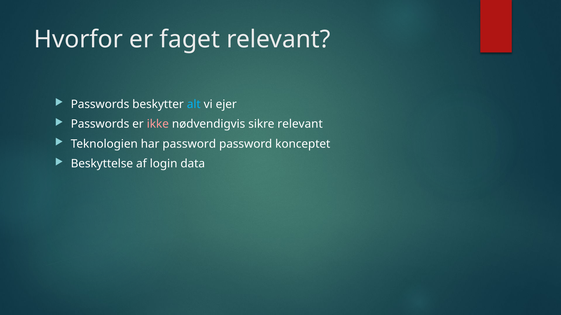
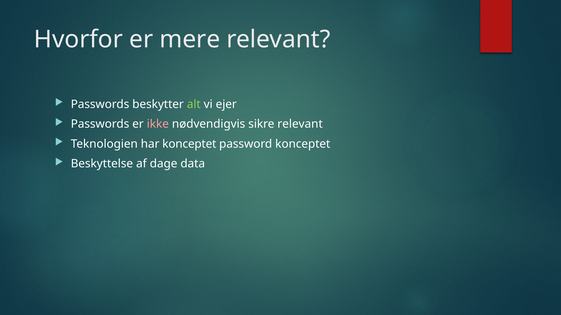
faget: faget -> mere (190, 39)
alt colour: light blue -> light green (194, 104)
har password: password -> konceptet (189, 144)
login: login -> dage (164, 164)
